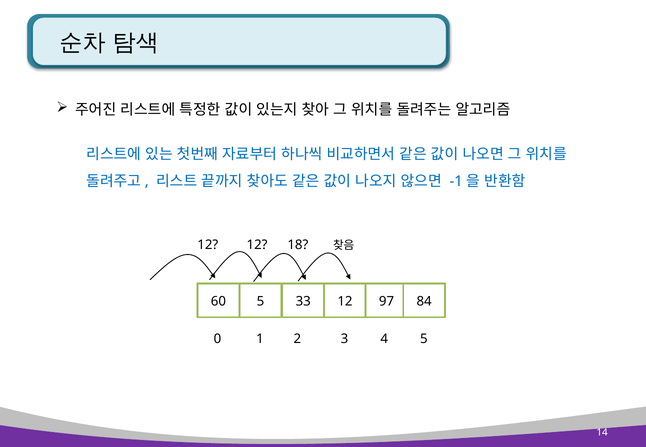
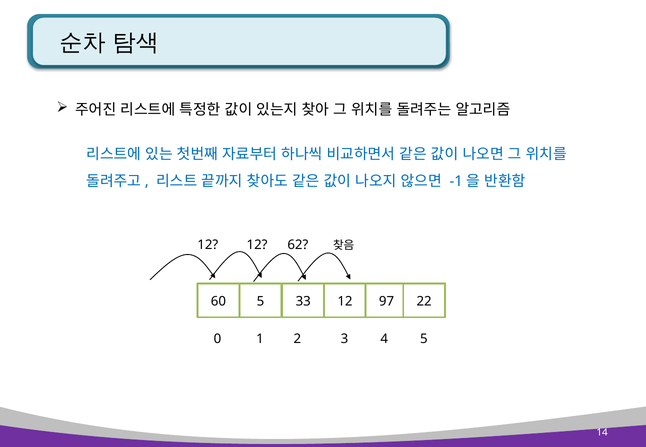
18: 18 -> 62 (298, 245)
84: 84 -> 22 (424, 302)
